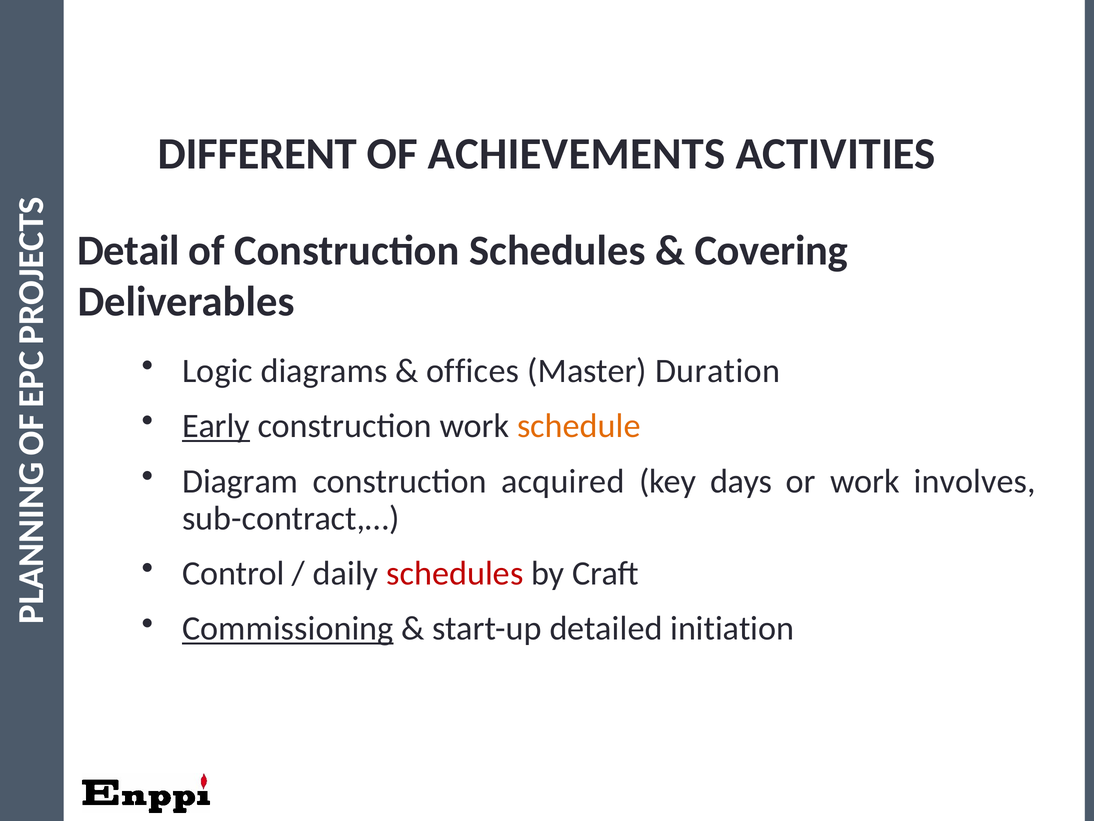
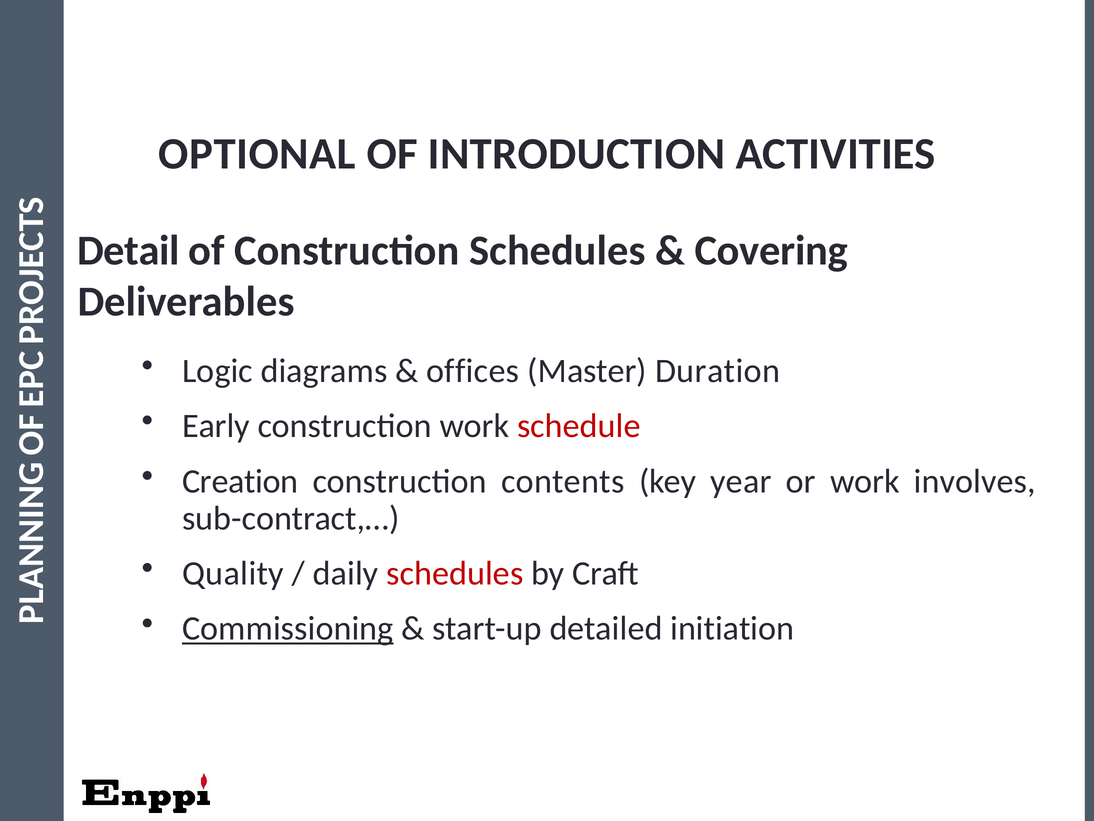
DIFFERENT: DIFFERENT -> OPTIONAL (257, 154)
ACHIEVEMENTS: ACHIEVEMENTS -> INTRODUCTION (577, 154)
Early underline: present -> none (216, 426)
schedule colour: orange -> red (579, 426)
Diagram: Diagram -> Creation (240, 481)
acquired: acquired -> contents (563, 481)
days: days -> year (741, 481)
Control: Control -> Quality (233, 573)
